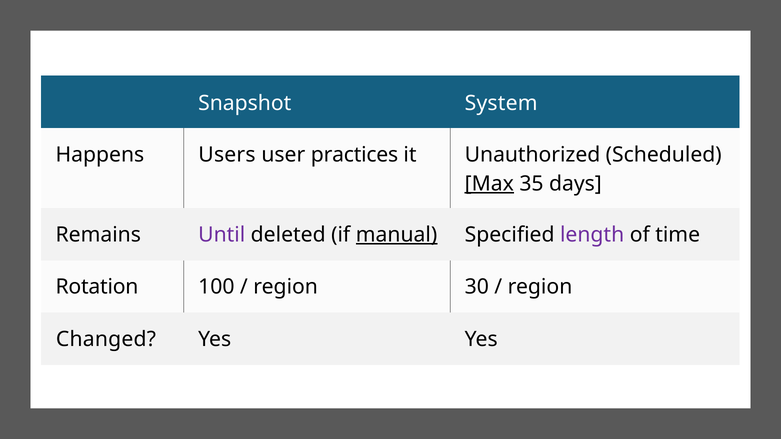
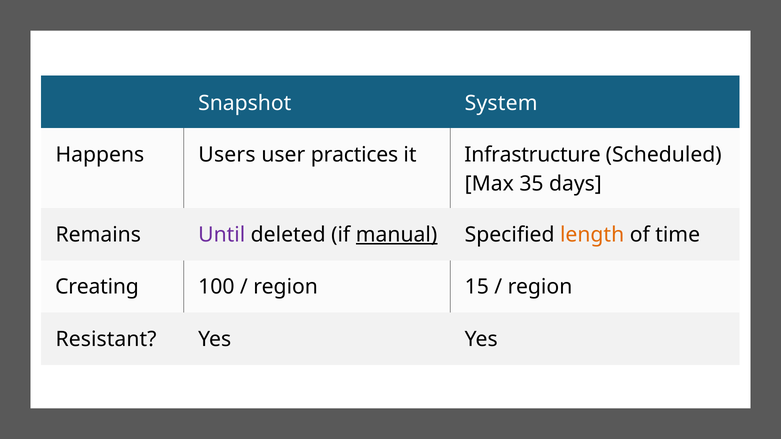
Unauthorized: Unauthorized -> Infrastructure (533, 155)
Max underline: present -> none (489, 184)
length colour: purple -> orange (592, 235)
Rotation: Rotation -> Creating (97, 287)
30: 30 -> 15 (477, 287)
Changed: Changed -> Resistant (106, 340)
